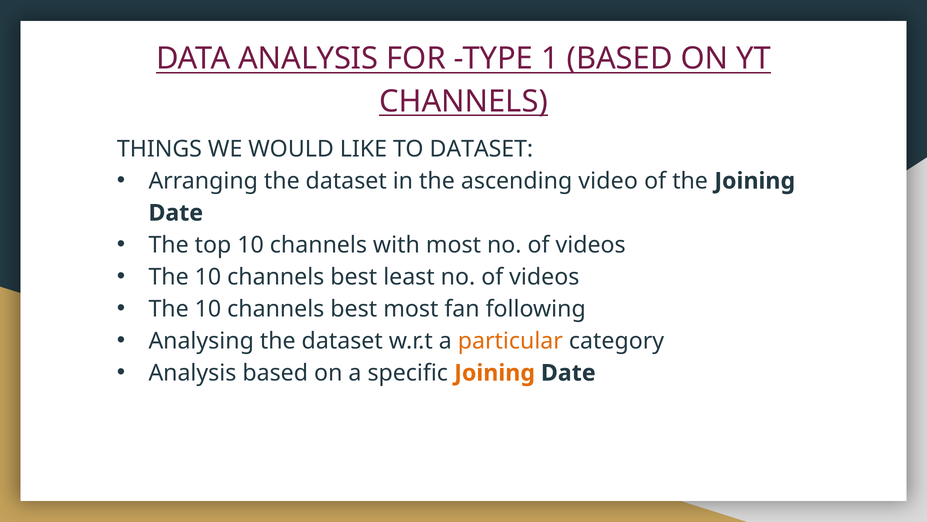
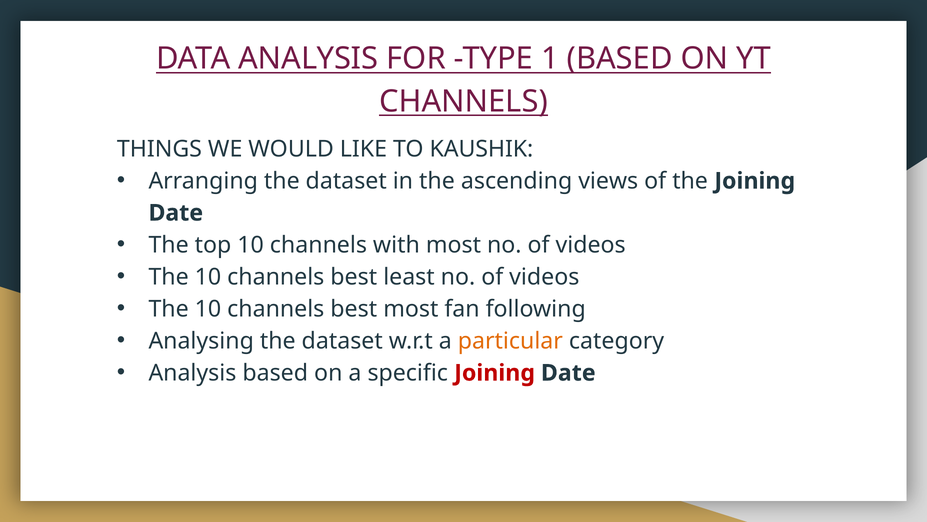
TO DATASET: DATASET -> KAUSHIK (481, 149)
video: video -> views (608, 181)
Joining colour: orange -> red (495, 373)
